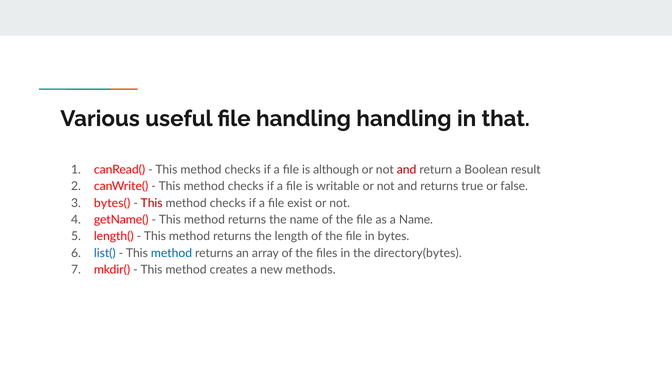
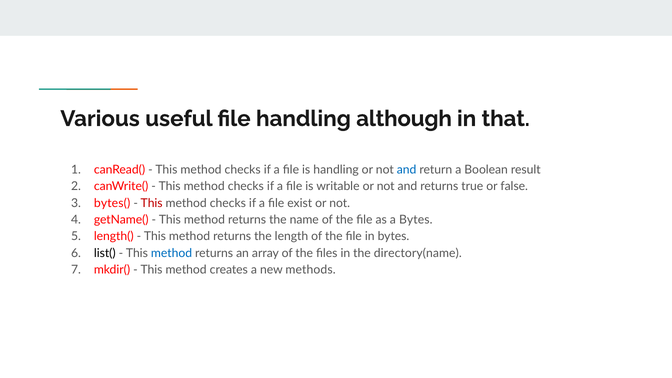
handling handling: handling -> although (404, 119)
is although: although -> handling (336, 170)
and colour: red -> blue (407, 170)
a Name: Name -> Bytes (416, 220)
list( colour: blue -> black (105, 253)
directory(bytes: directory(bytes -> directory(name (418, 253)
